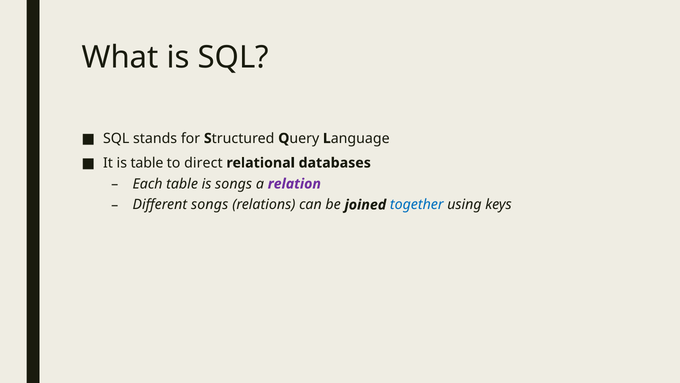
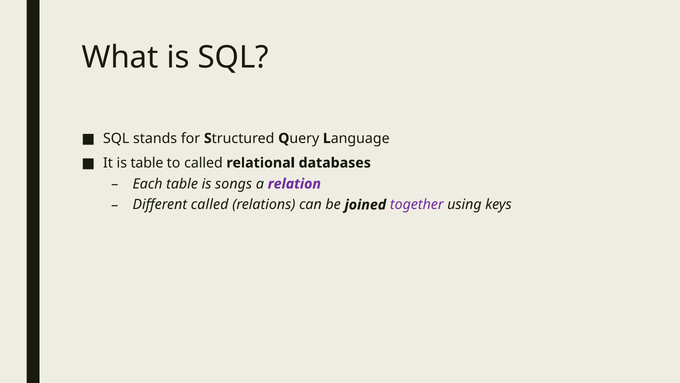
to direct: direct -> called (203, 163)
Different songs: songs -> called (210, 205)
together colour: blue -> purple (417, 205)
